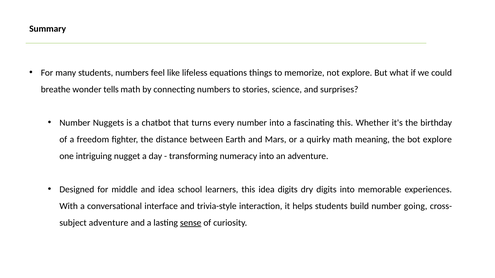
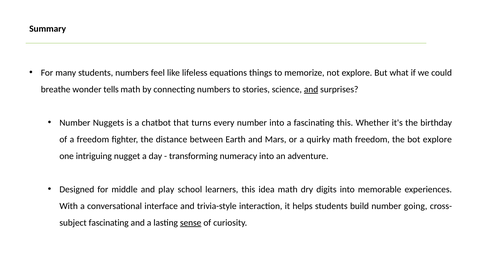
and underline: none -> present (311, 89)
math meaning: meaning -> freedom (372, 140)
and idea: idea -> play (166, 190)
idea digits: digits -> math (288, 190)
adventure: adventure -> fascinating (109, 223)
